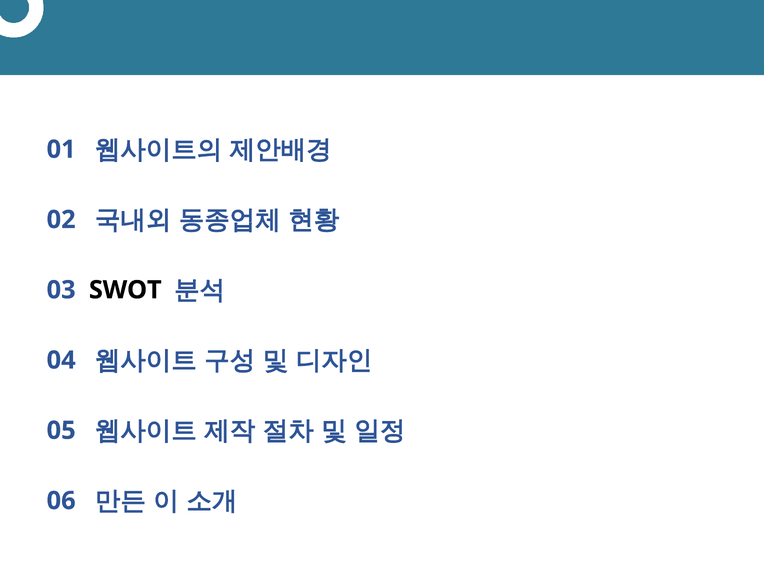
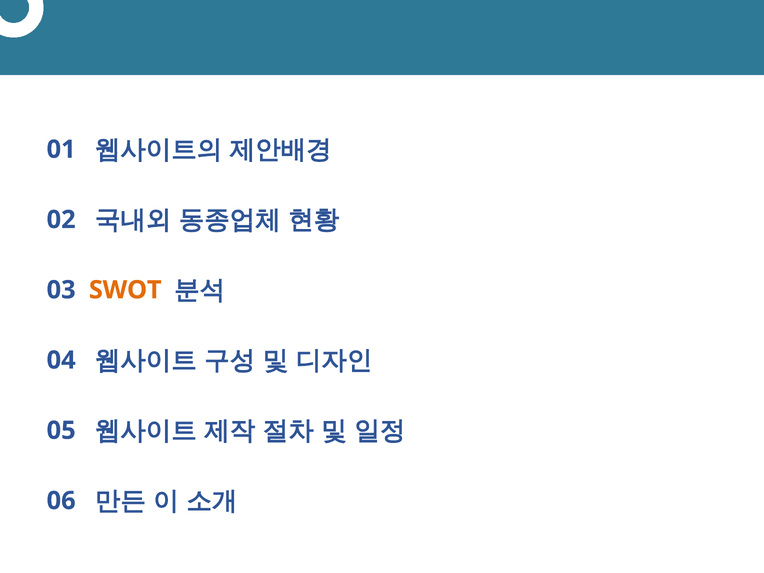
SWOT colour: black -> orange (125, 290)
